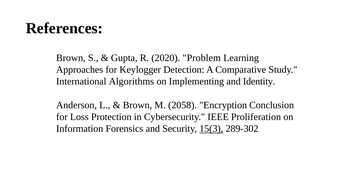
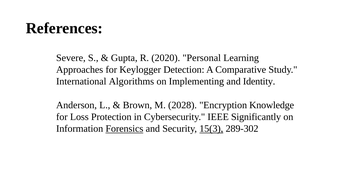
Brown: Brown -> Severe (71, 58)
Problem: Problem -> Personal (202, 58)
2058: 2058 -> 2028 (183, 105)
Conclusion: Conclusion -> Knowledge (272, 105)
Proliferation: Proliferation -> Significantly (256, 117)
Forensics underline: none -> present (124, 129)
